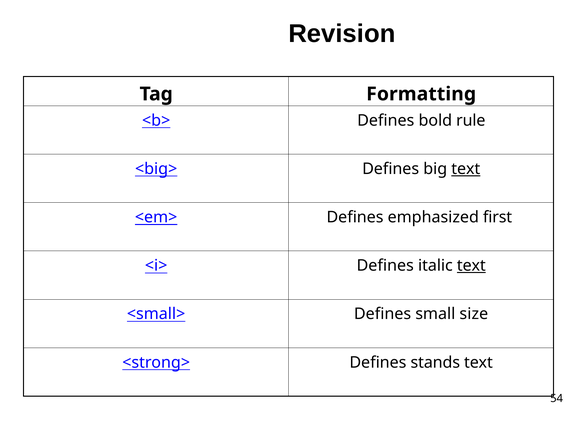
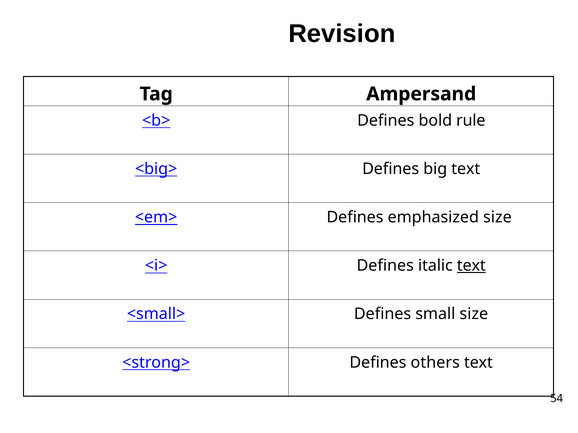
Formatting: Formatting -> Ampersand (421, 94)
text underline: present -> none (466, 169)
emphasized first: first -> size (497, 217)
stands: stands -> others (435, 363)
